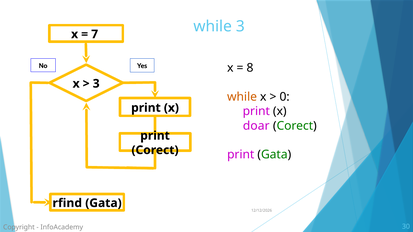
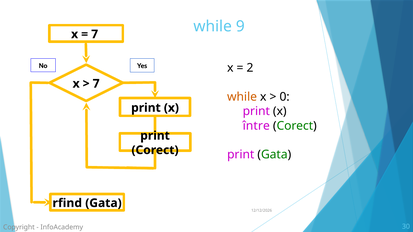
while 3: 3 -> 9 (240, 27)
8: 8 -> 2 (250, 68)
3: 3 -> 7 (96, 84)
doar: doar -> între (256, 126)
